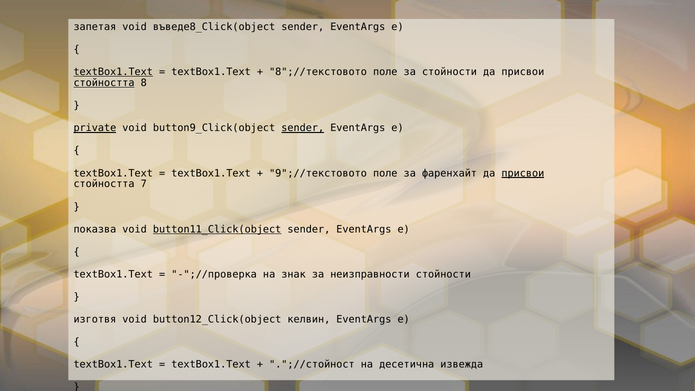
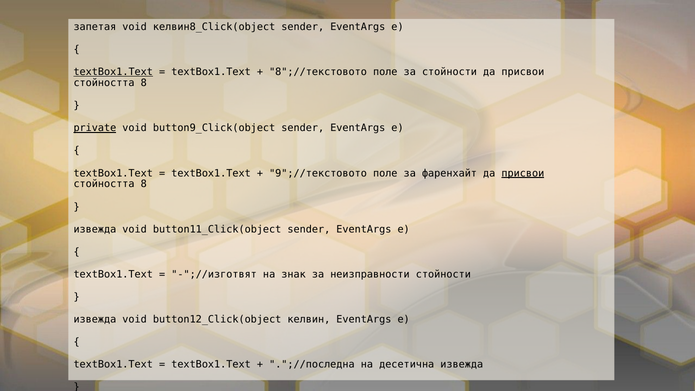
въведе8_Click(object: въведе8_Click(object -> келвин8_Click(object (214, 27)
стойността underline: present -> none (104, 83)
sender underline: present -> none (303, 128)
7: 7 -> 8 (144, 184)
показва: показва -> извежда (95, 229)
button11_Click(object underline: present -> none (217, 229)
-";//проверка: -";//проверка -> -";//изготвят (214, 274)
изготвя: изготвя -> извежда (95, 319)
.";//стойност: .";//стойност -> .";//последна (312, 364)
